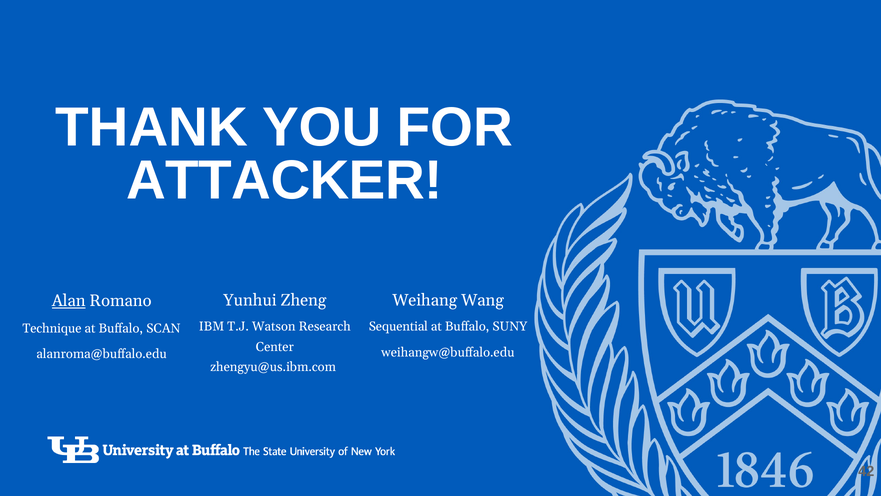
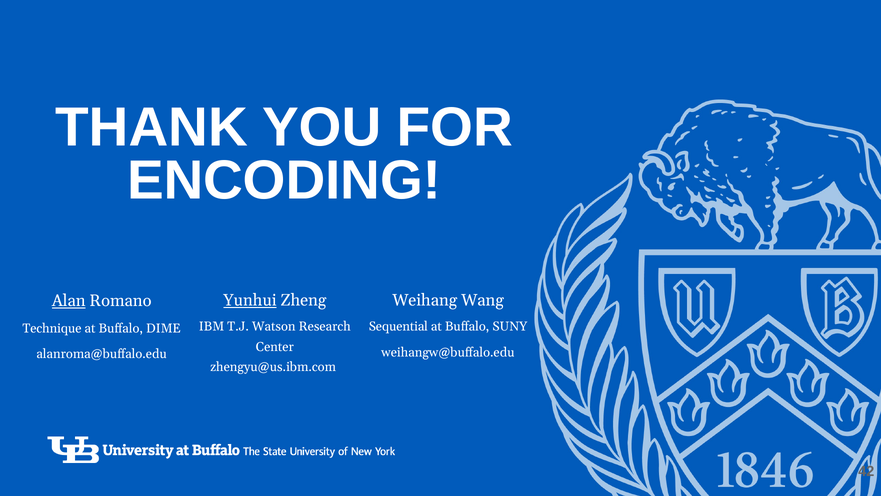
ATTACKER: ATTACKER -> ENCODING (284, 180)
Yunhui underline: none -> present (250, 300)
SCAN: SCAN -> DIME (163, 328)
